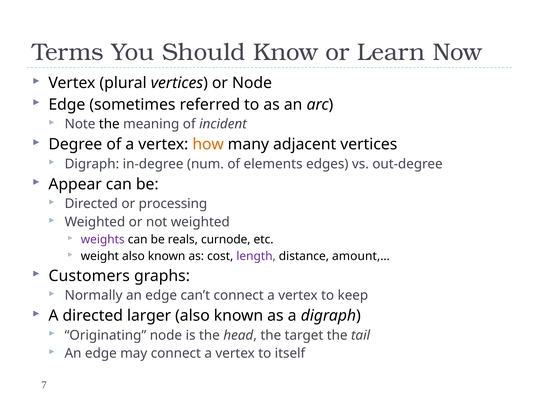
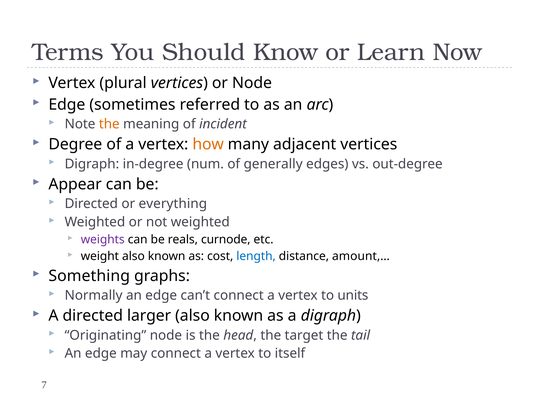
the colour: black -> orange (109, 124)
elements: elements -> generally (273, 164)
processing: processing -> everything (173, 203)
length colour: purple -> blue (256, 256)
Customers: Customers -> Something (89, 275)
keep: keep -> units (353, 295)
